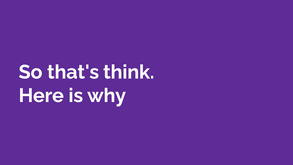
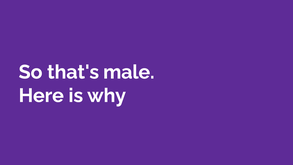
think: think -> male (129, 72)
